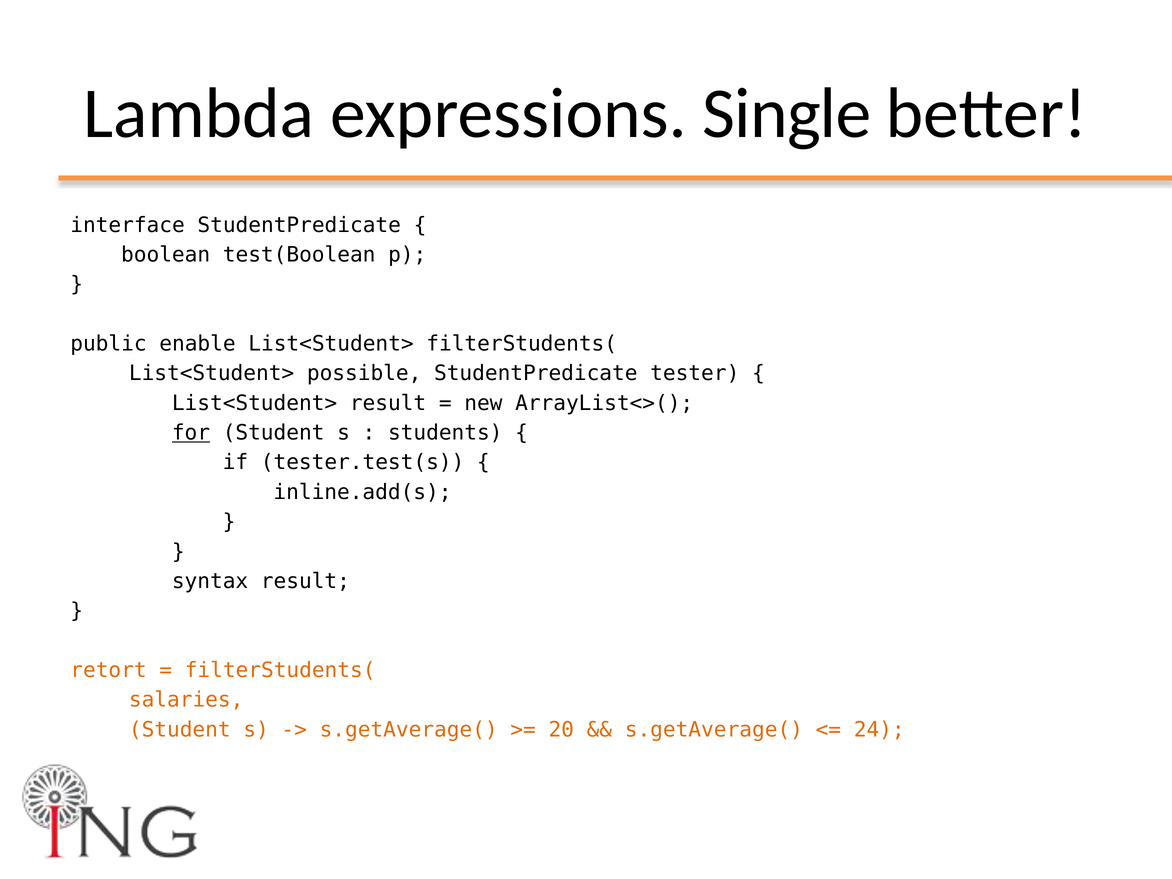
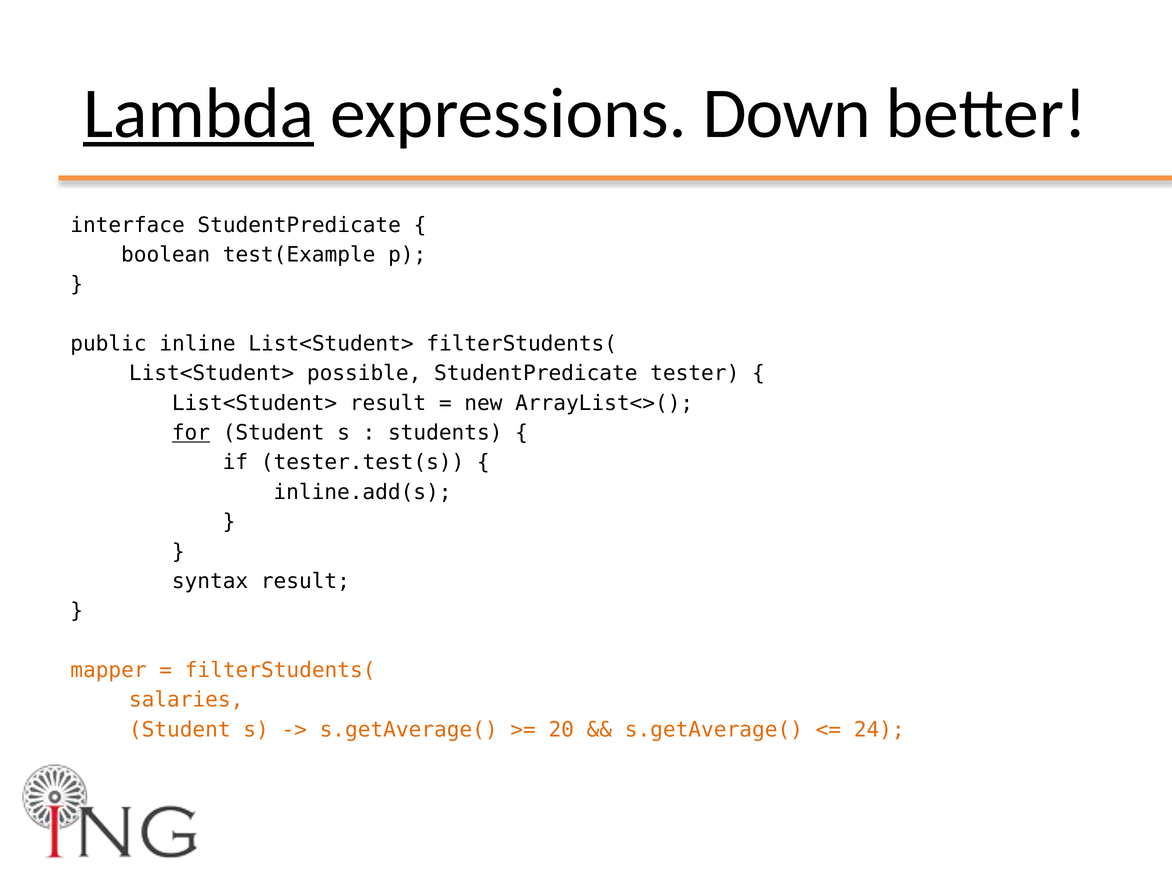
Lambda underline: none -> present (199, 113)
Single: Single -> Down (787, 113)
test(Boolean: test(Boolean -> test(Example (299, 255)
enable: enable -> inline (197, 344)
retort: retort -> mapper (108, 670)
